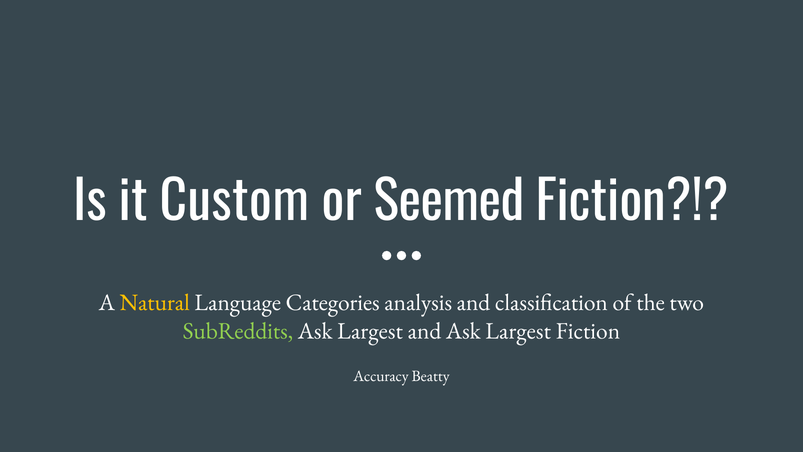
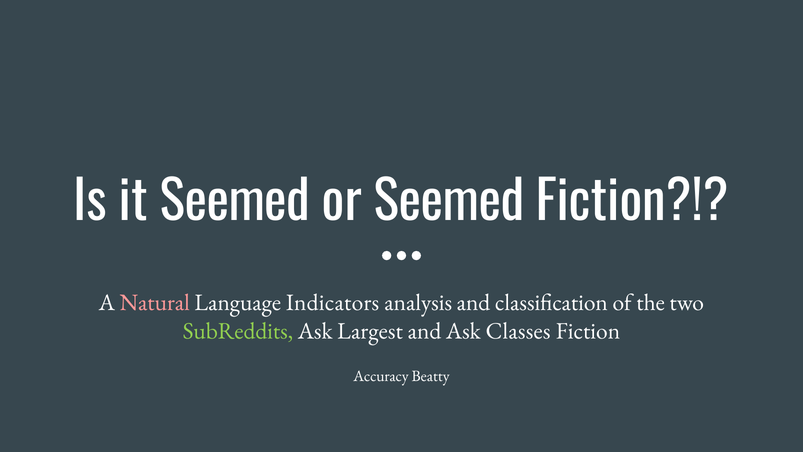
it Custom: Custom -> Seemed (235, 202)
Natural colour: yellow -> pink (155, 303)
Categories: Categories -> Indicators (333, 303)
and Ask Largest: Largest -> Classes (518, 331)
